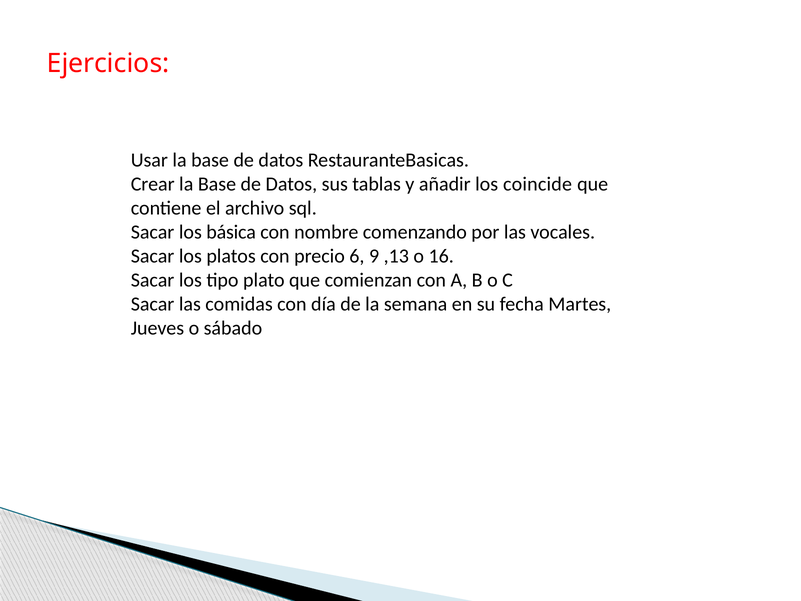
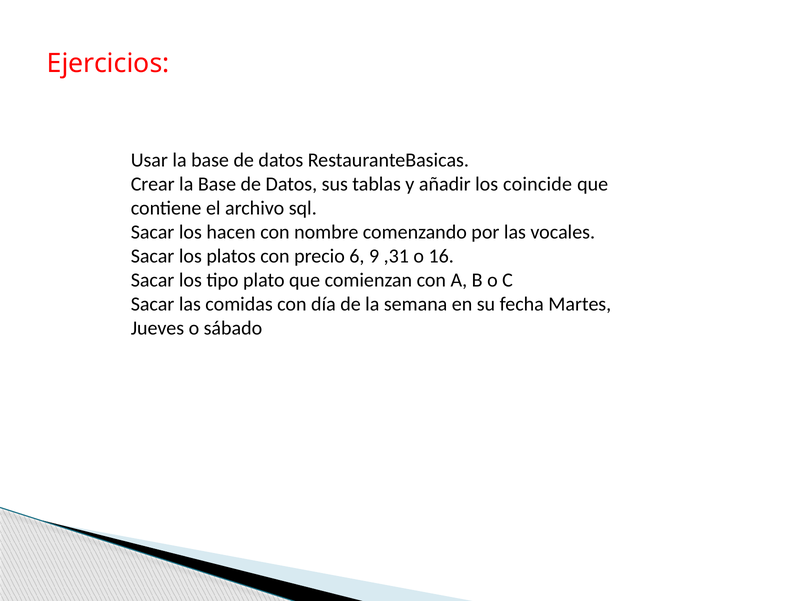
básica: básica -> hacen (231, 232)
,13: ,13 -> ,31 (396, 256)
